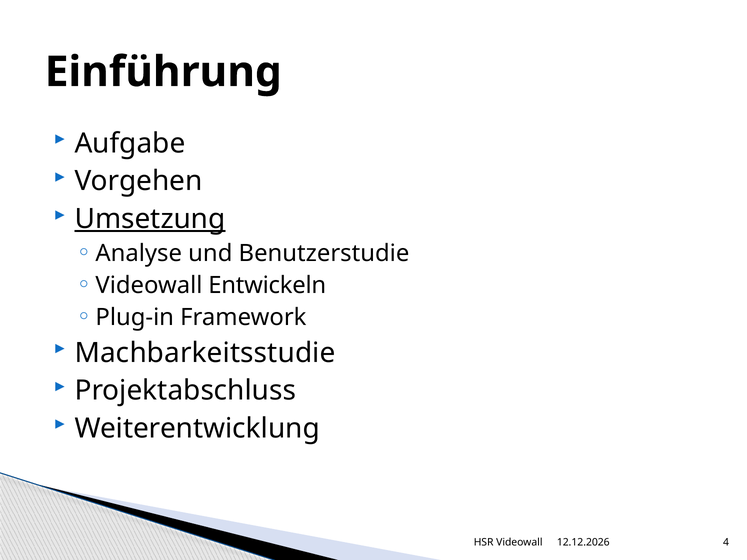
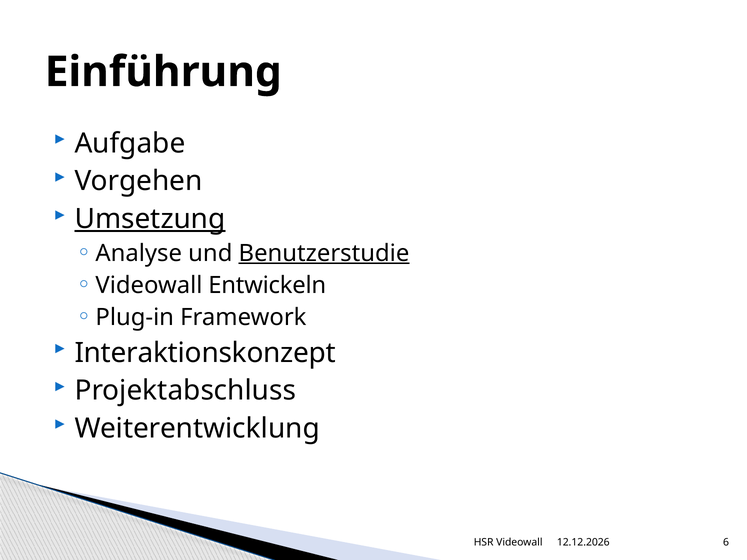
Benutzerstudie underline: none -> present (324, 253)
Machbarkeitsstudie: Machbarkeitsstudie -> Interaktionskonzept (205, 353)
4: 4 -> 6 (726, 543)
